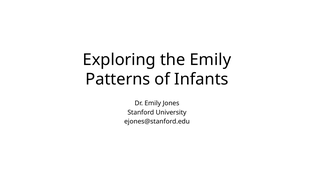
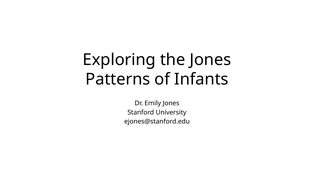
the Emily: Emily -> Jones (210, 60)
